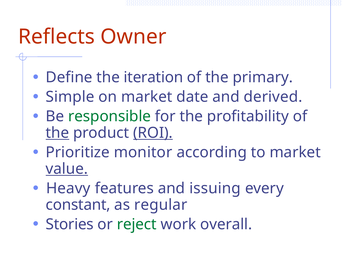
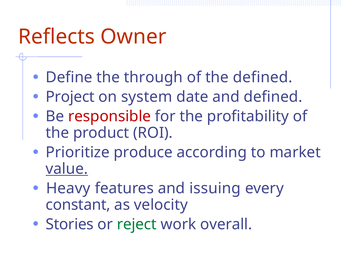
iteration: iteration -> through (153, 77)
the primary: primary -> defined (263, 77)
Simple: Simple -> Project (70, 97)
on market: market -> system (147, 97)
and derived: derived -> defined (273, 97)
responsible colour: green -> red (110, 116)
the underline: present -> none (57, 133)
ROI underline: present -> none (153, 133)
monitor: monitor -> produce (143, 152)
regular: regular -> velocity (161, 204)
